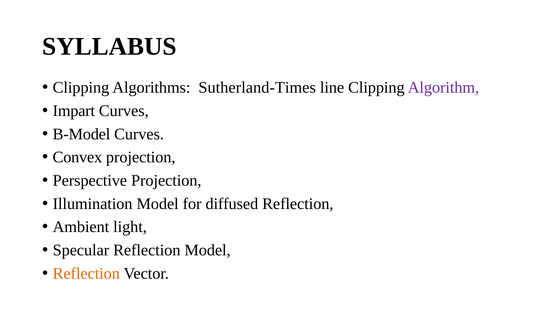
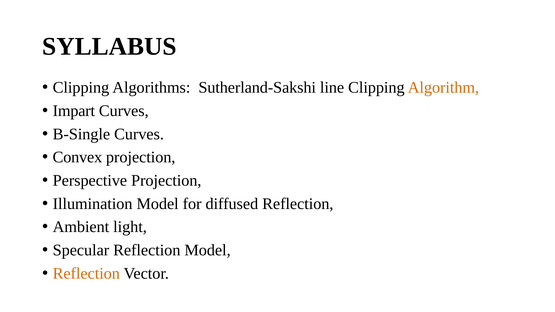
Sutherland-Times: Sutherland-Times -> Sutherland-Sakshi (257, 88)
Algorithm colour: purple -> orange (443, 88)
B-Model: B-Model -> B-Single (81, 134)
